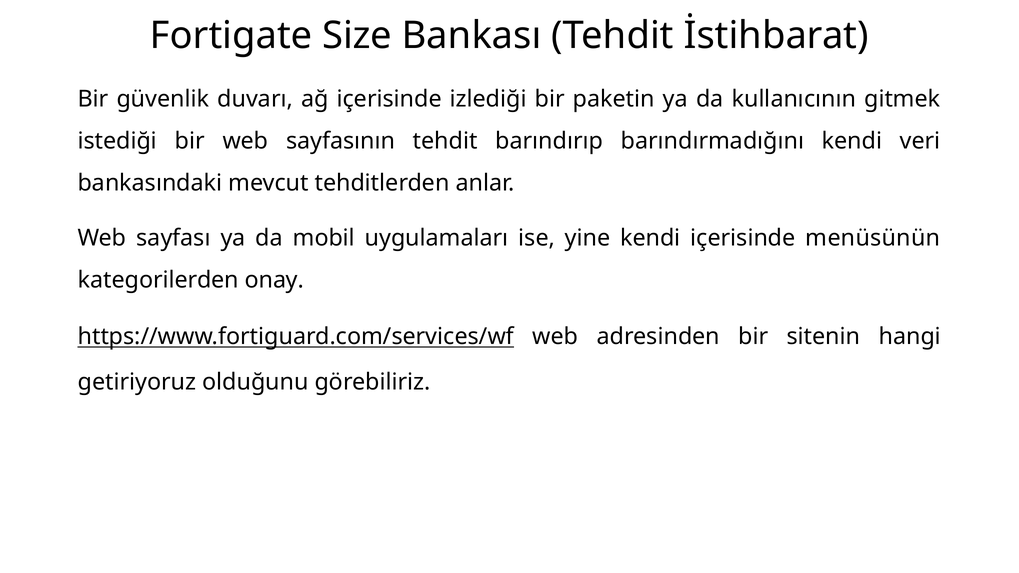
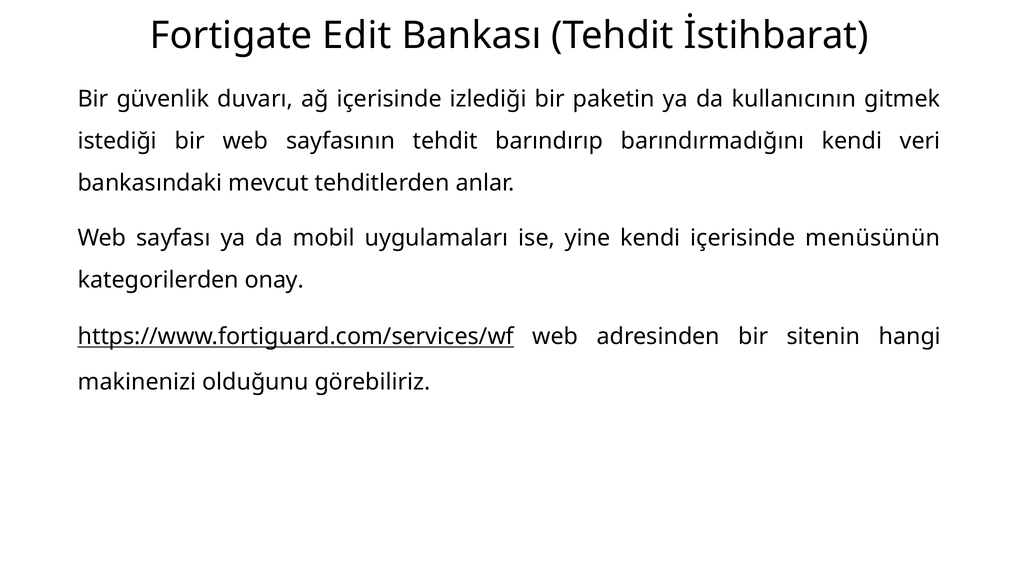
Size: Size -> Edit (357, 36)
getiriyoruz: getiriyoruz -> makinenizi (137, 382)
